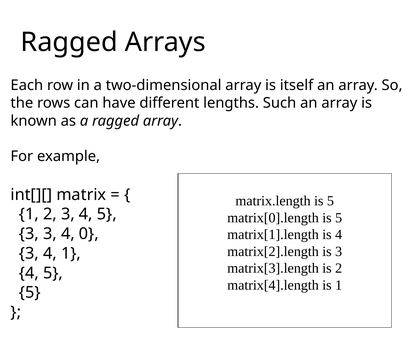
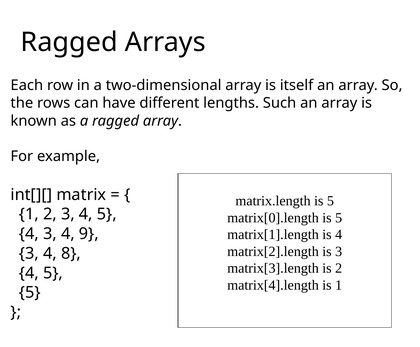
3: 3 -> 4 (29, 234)
0: 0 -> 9 (89, 234)
4 1: 1 -> 8 (71, 253)
